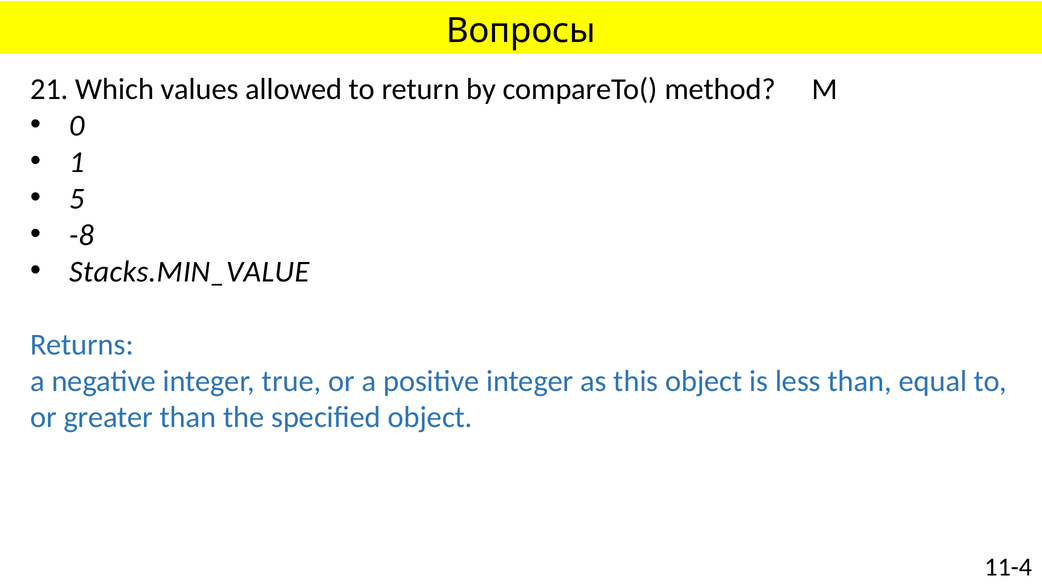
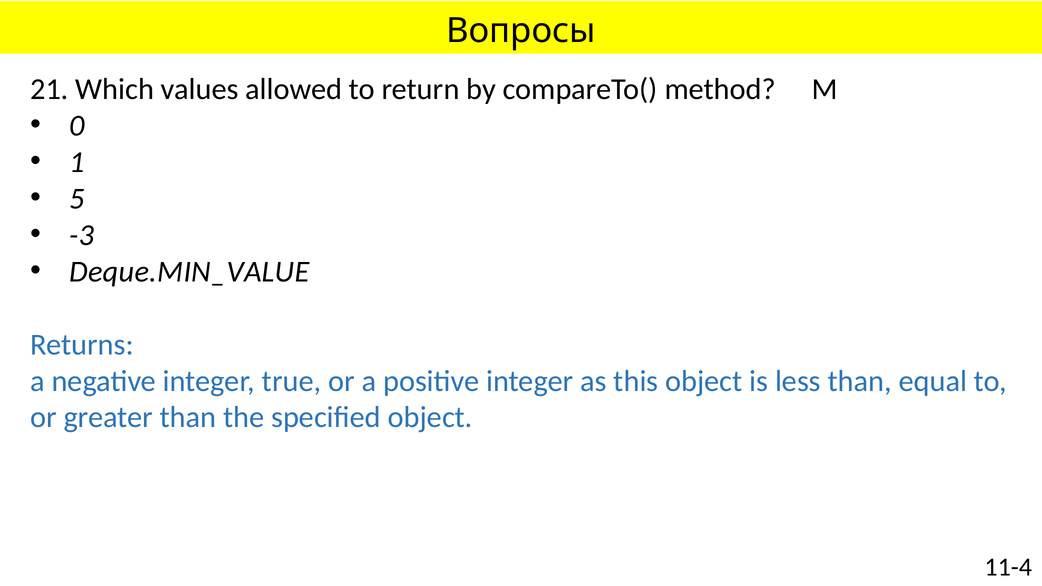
-8: -8 -> -3 (82, 235)
Stacks.MIN_VALUE: Stacks.MIN_VALUE -> Deque.MIN_VALUE (189, 272)
